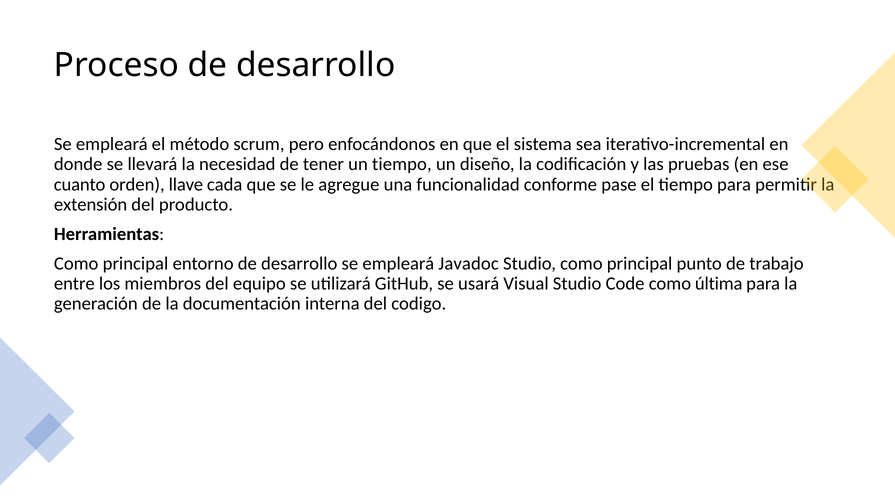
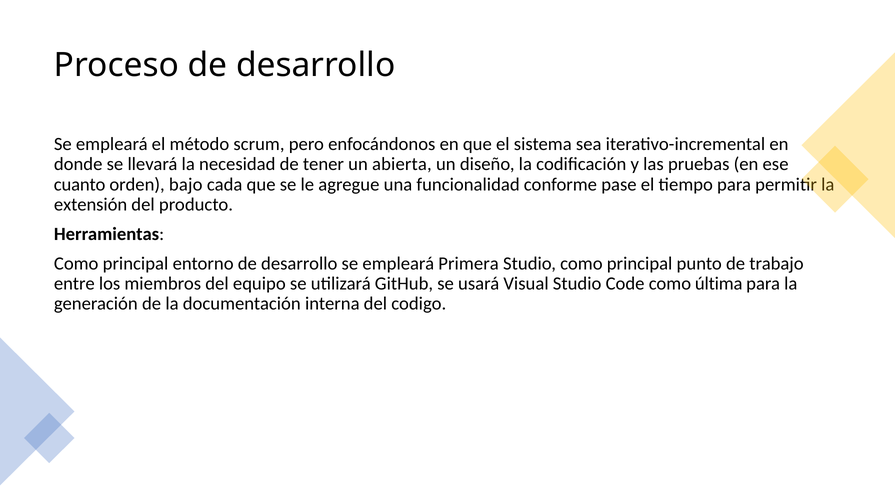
un tiempo: tiempo -> abierta (402, 164)
llave: llave -> bajo (186, 185)
Javadoc: Javadoc -> Primera (469, 264)
